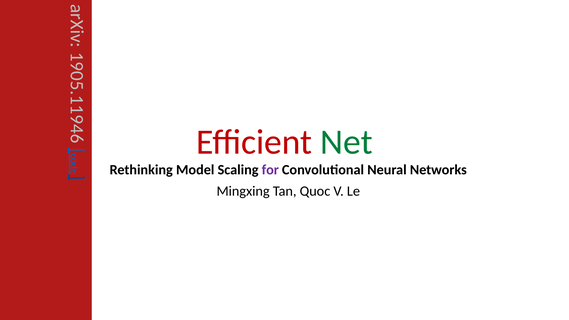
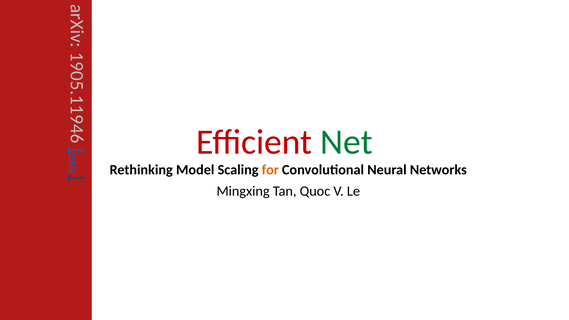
for colour: purple -> orange (270, 170)
